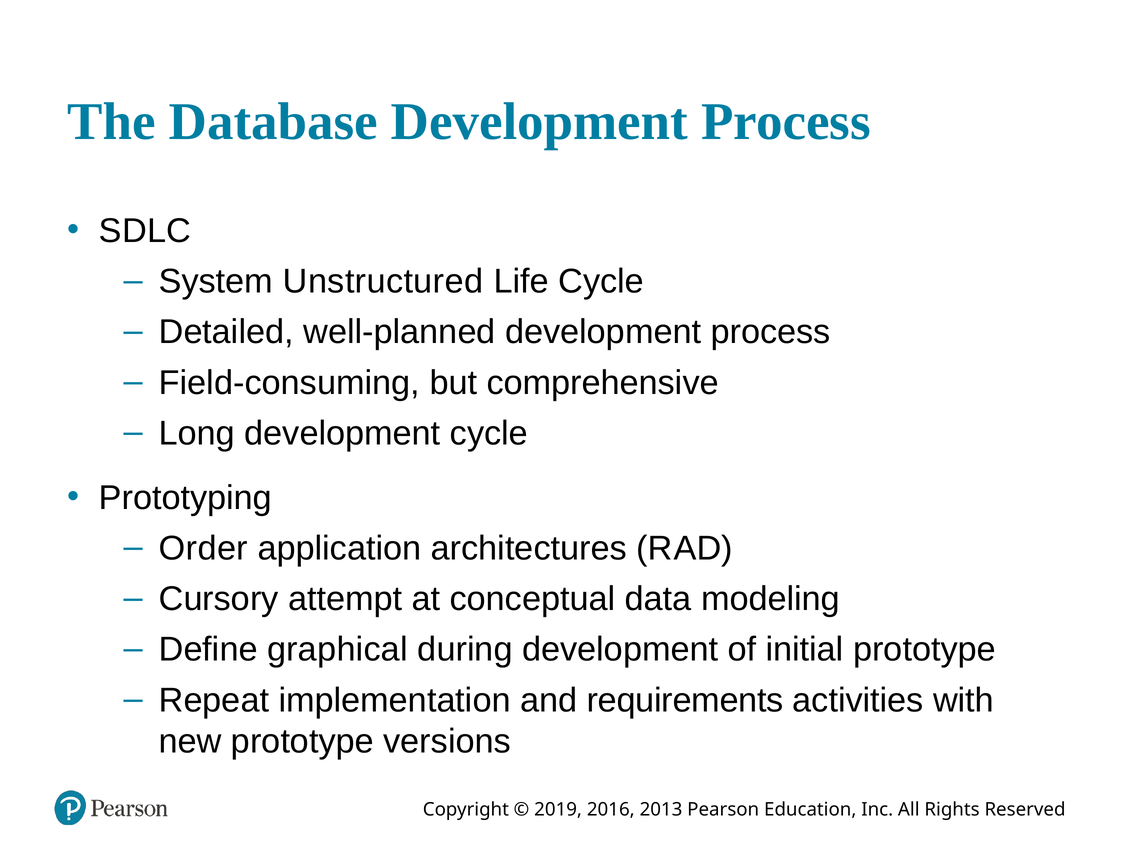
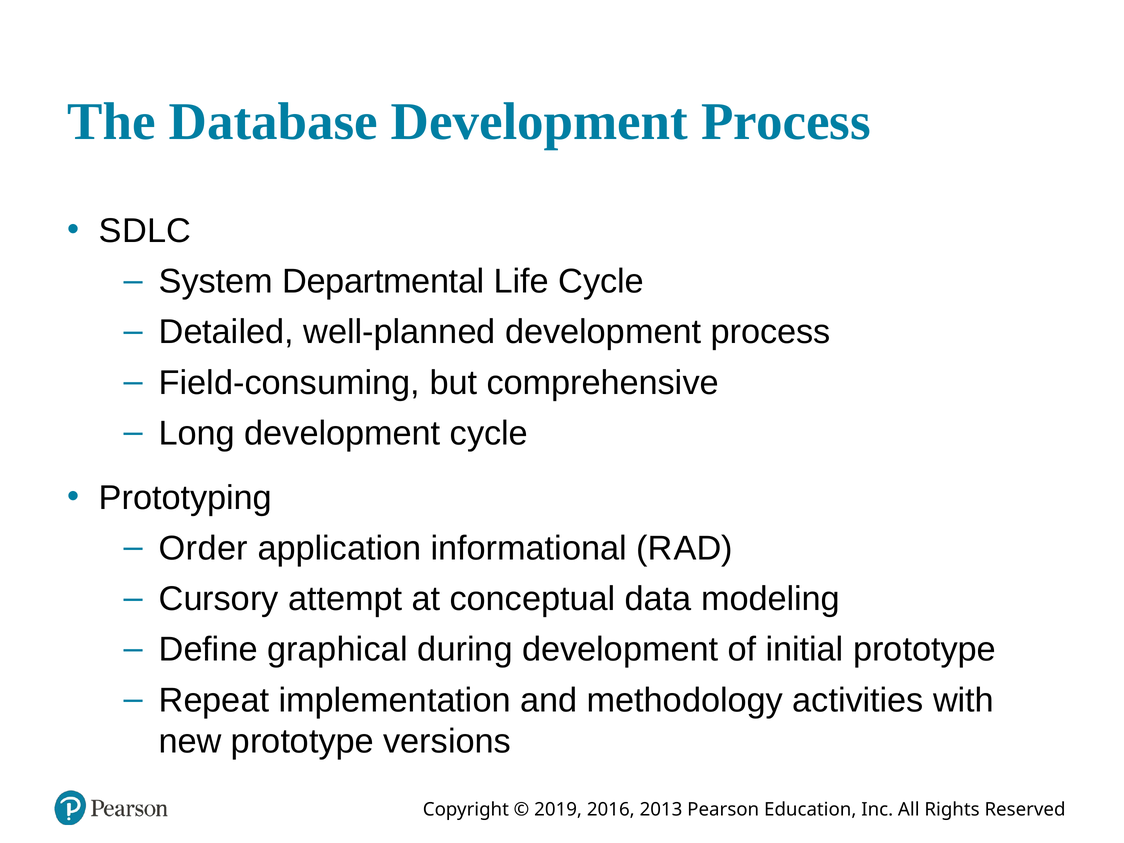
Unstructured: Unstructured -> Departmental (383, 282)
architectures: architectures -> informational (529, 548)
requirements: requirements -> methodology (685, 700)
